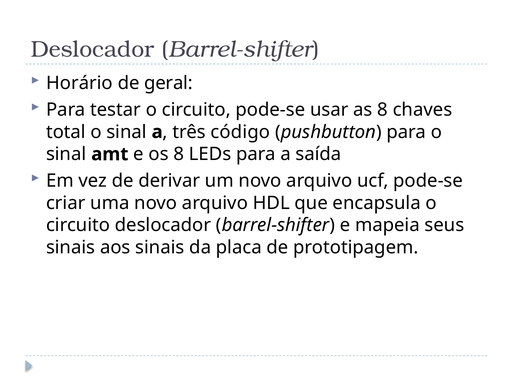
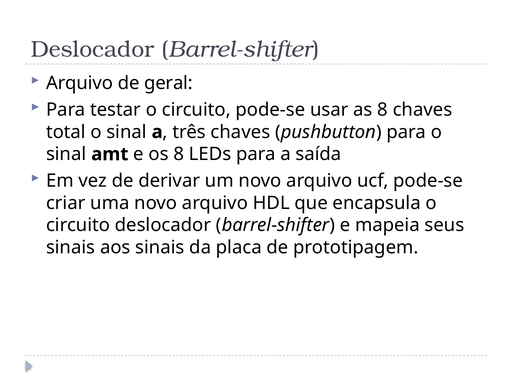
Horário: Horário -> Arquivo (80, 83)
três código: código -> chaves (240, 132)
